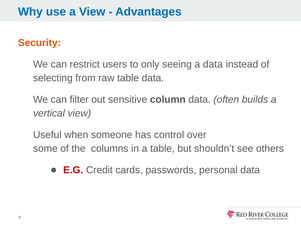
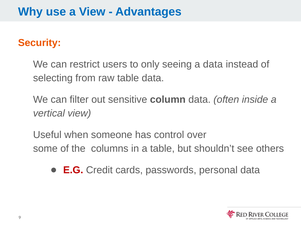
builds: builds -> inside (255, 99)
